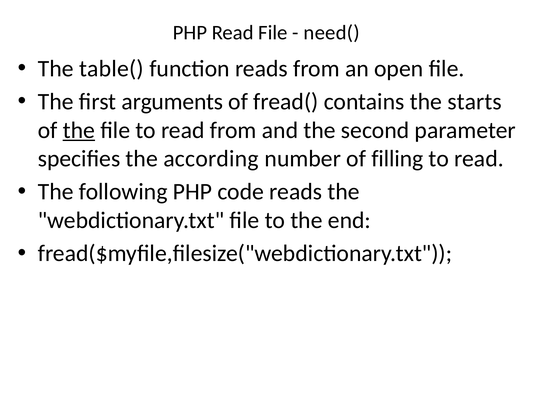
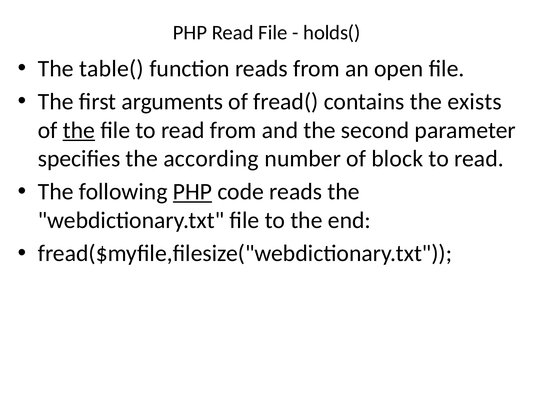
need(: need( -> holds( (332, 33)
starts: starts -> exists (475, 102)
filling: filling -> block (397, 159)
PHP underline: none -> present (192, 192)
